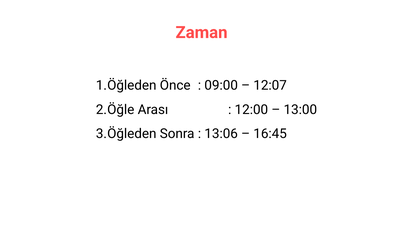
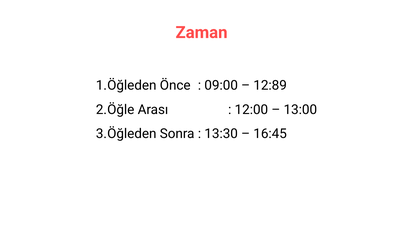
12:07: 12:07 -> 12:89 (270, 85)
13:06: 13:06 -> 13:30 (221, 134)
